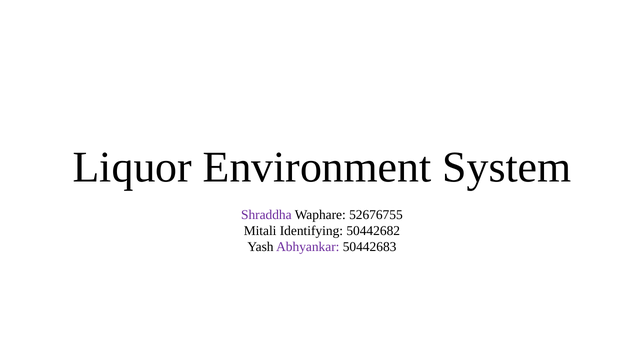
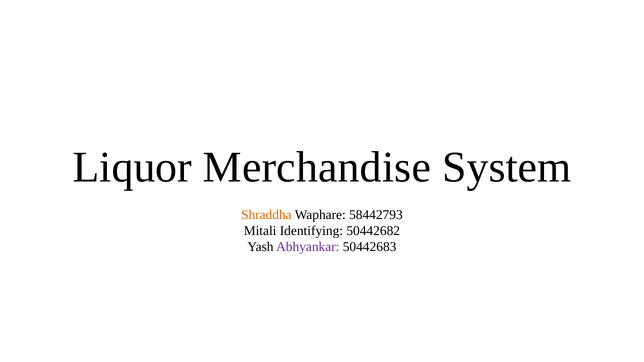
Environment: Environment -> Merchandise (317, 167)
Shraddha colour: purple -> orange (266, 215)
52676755: 52676755 -> 58442793 (376, 215)
